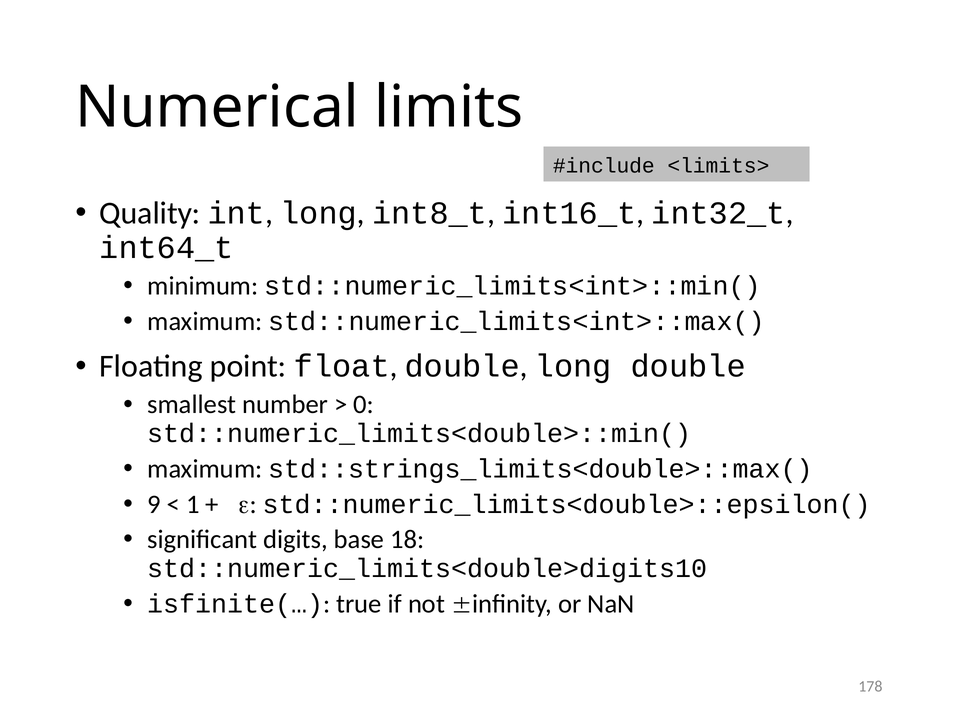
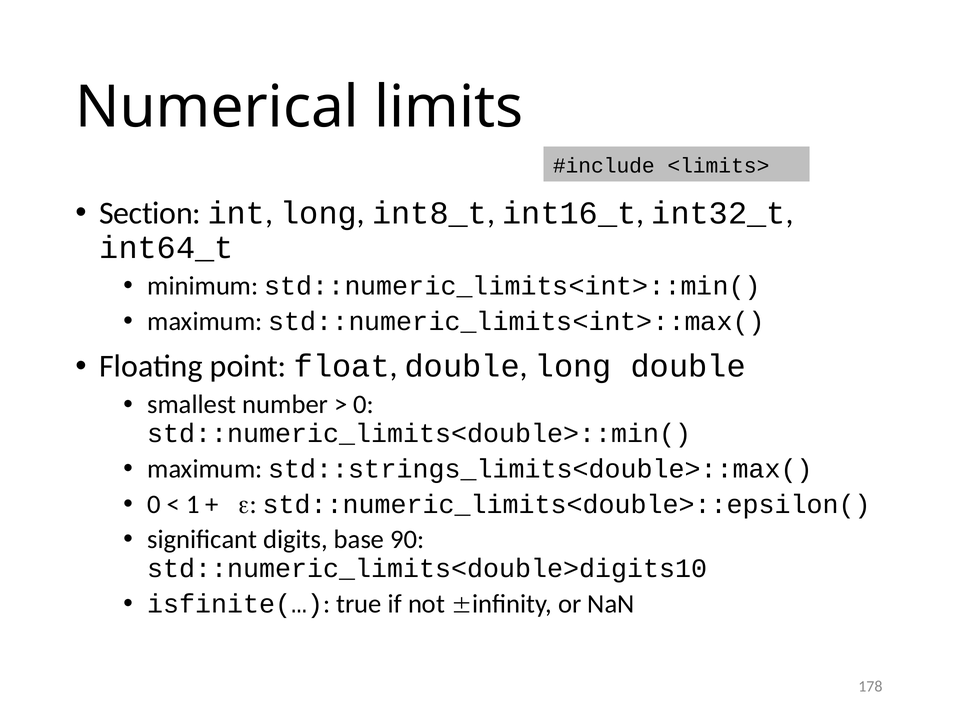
Quality: Quality -> Section (150, 213)
9: 9 -> 0 (154, 504)
18: 18 -> 90 (407, 539)
